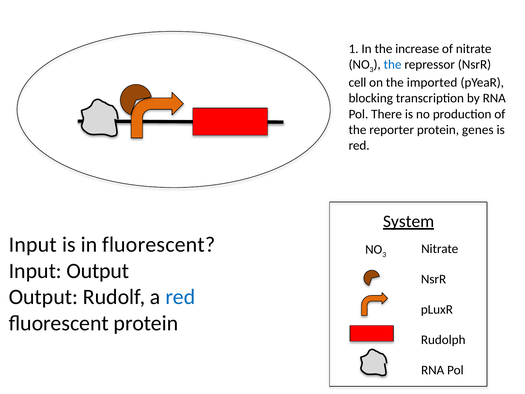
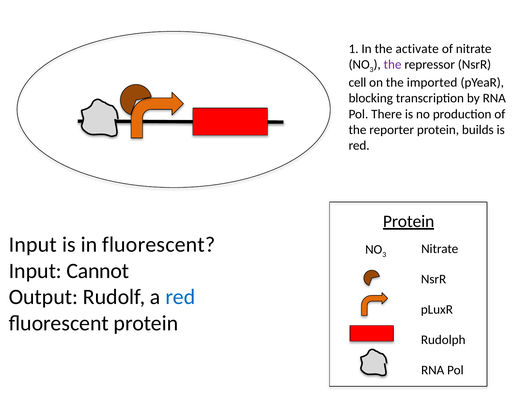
increase: increase -> activate (417, 49)
the colour: blue -> purple (393, 65)
genes: genes -> builds (478, 130)
System: System -> Protein (409, 221)
Input Output: Output -> Cannot (98, 271)
